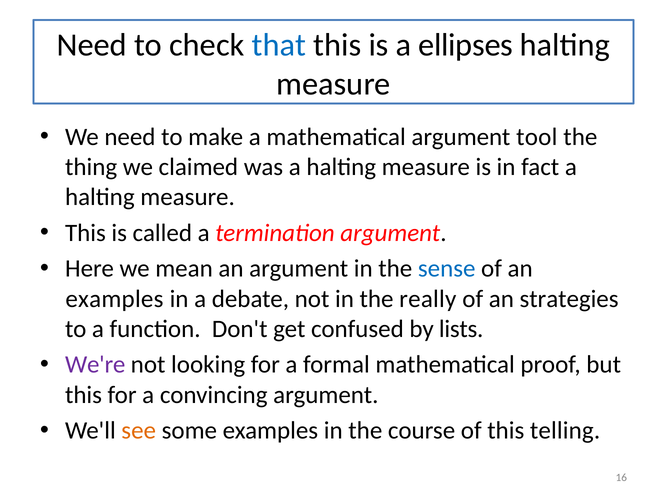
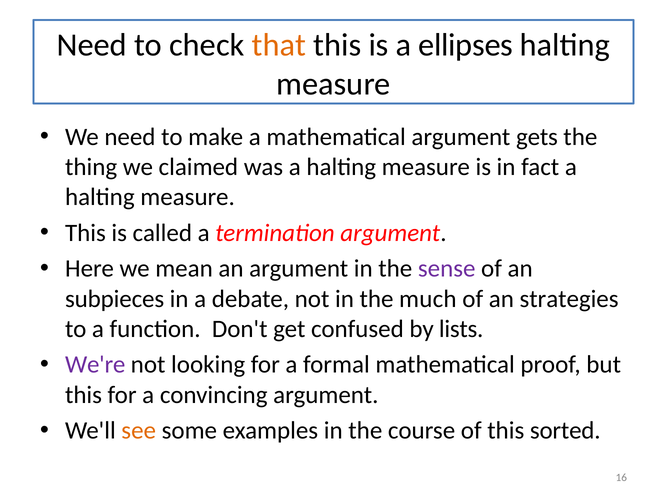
that colour: blue -> orange (279, 45)
tool: tool -> gets (537, 137)
sense colour: blue -> purple (447, 269)
examples: examples -> subpieces (115, 299)
really: really -> much (428, 299)
telling: telling -> sorted (565, 431)
